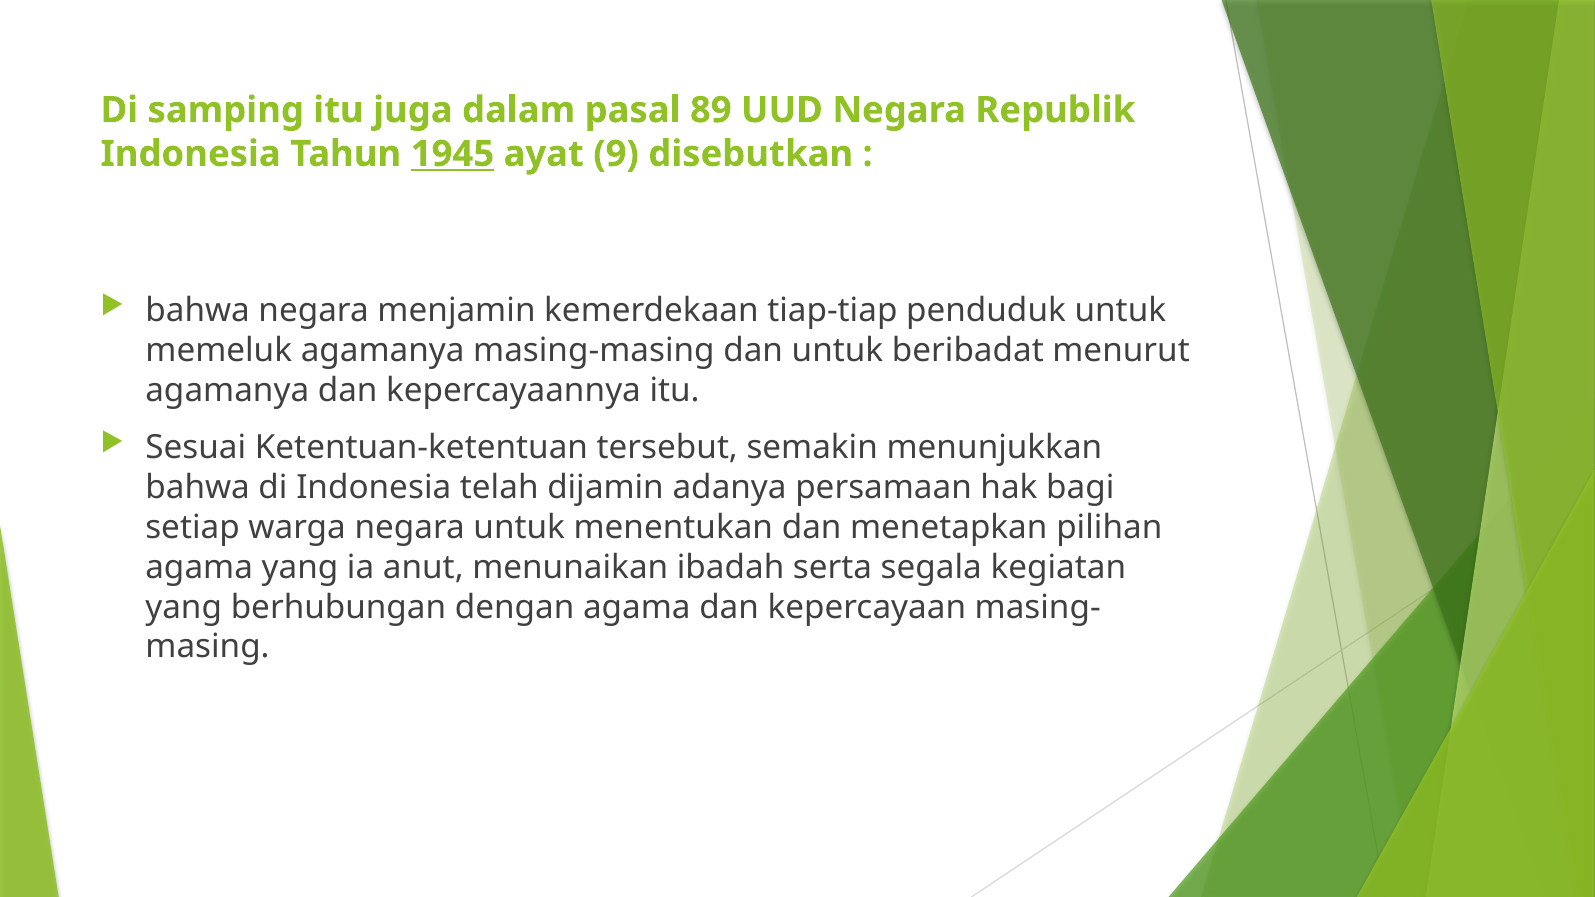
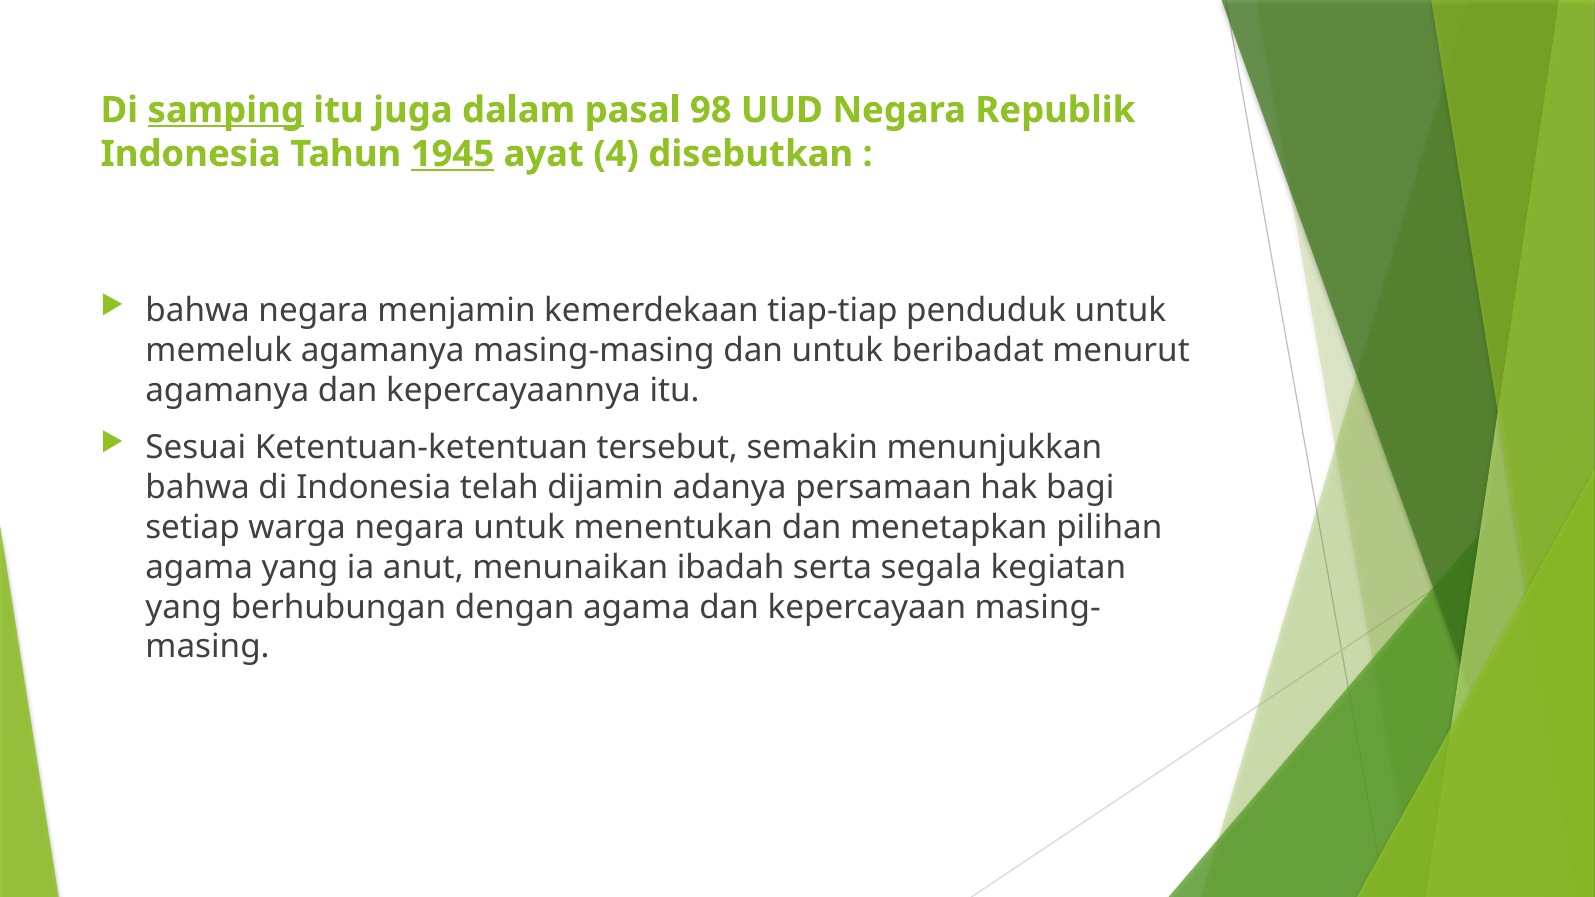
samping underline: none -> present (226, 110)
89: 89 -> 98 (711, 110)
9: 9 -> 4 (616, 154)
